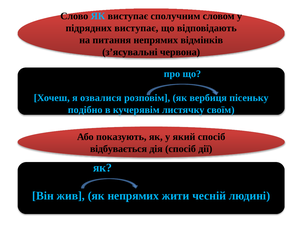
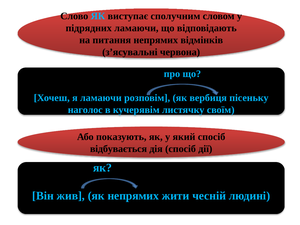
підрядних виступає: виступає -> ламаючи (136, 28)
я озвалися: озвалися -> ламаючи (101, 98)
подібно: подібно -> наголос (85, 110)
